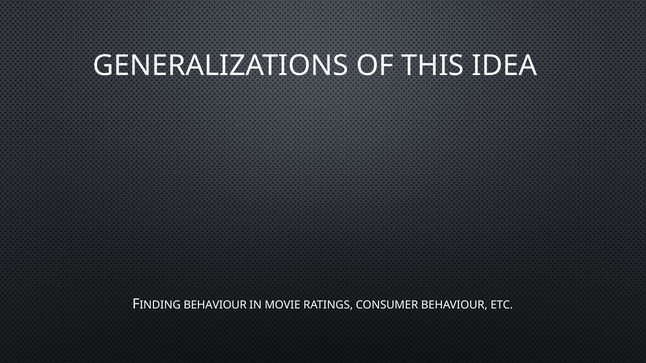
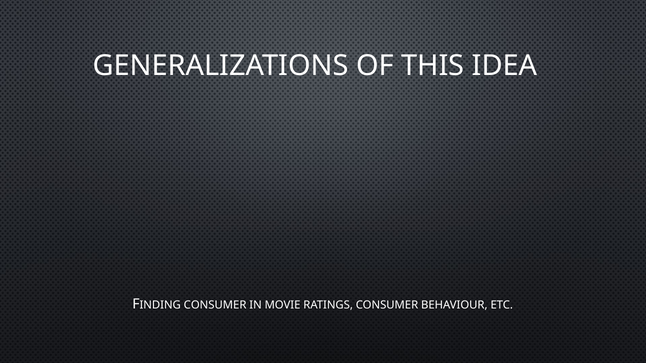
BEHAVIOUR: BEHAVIOUR -> CONSUMER (215, 305)
